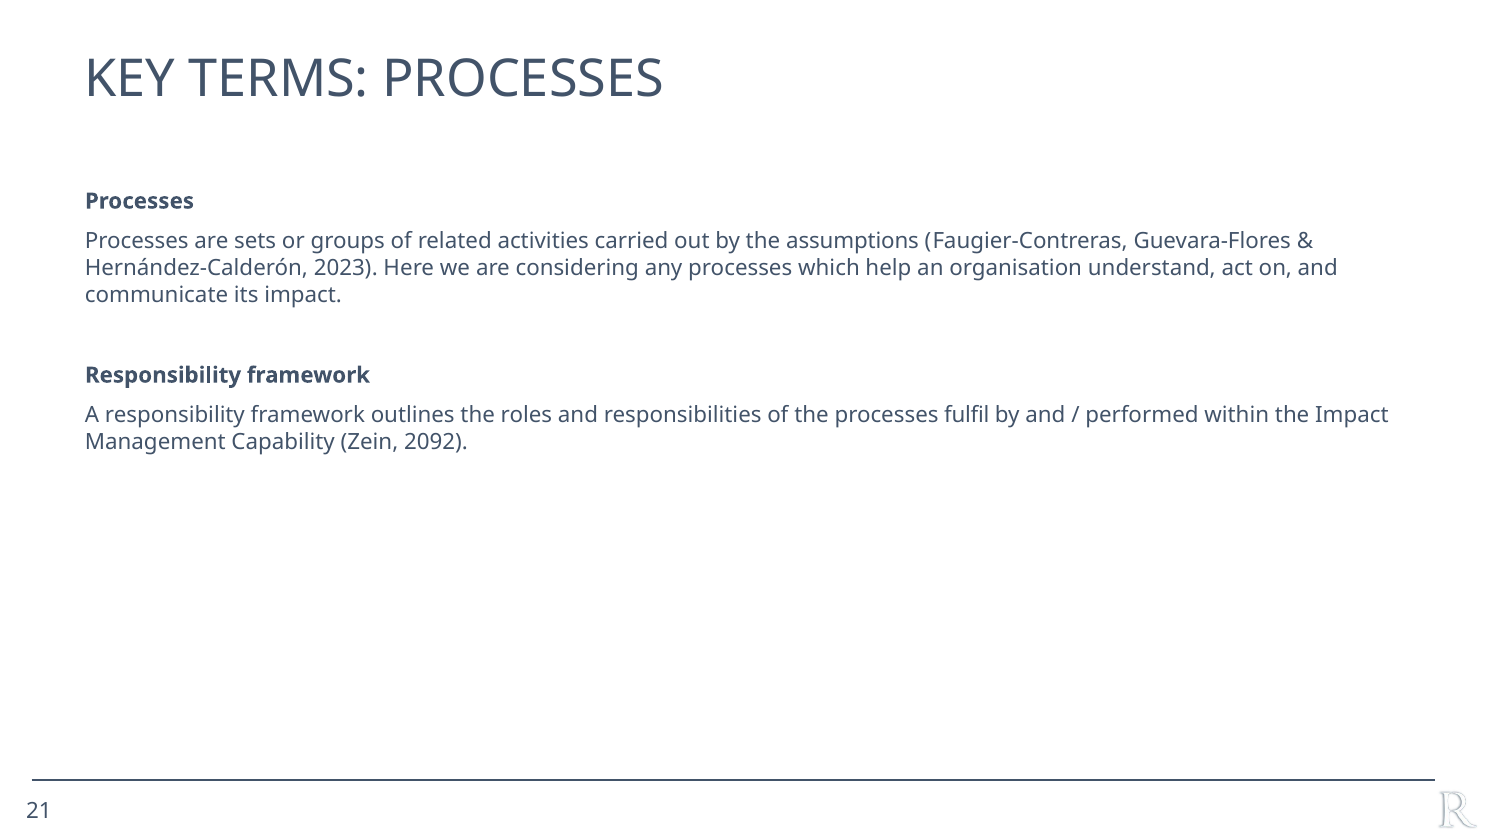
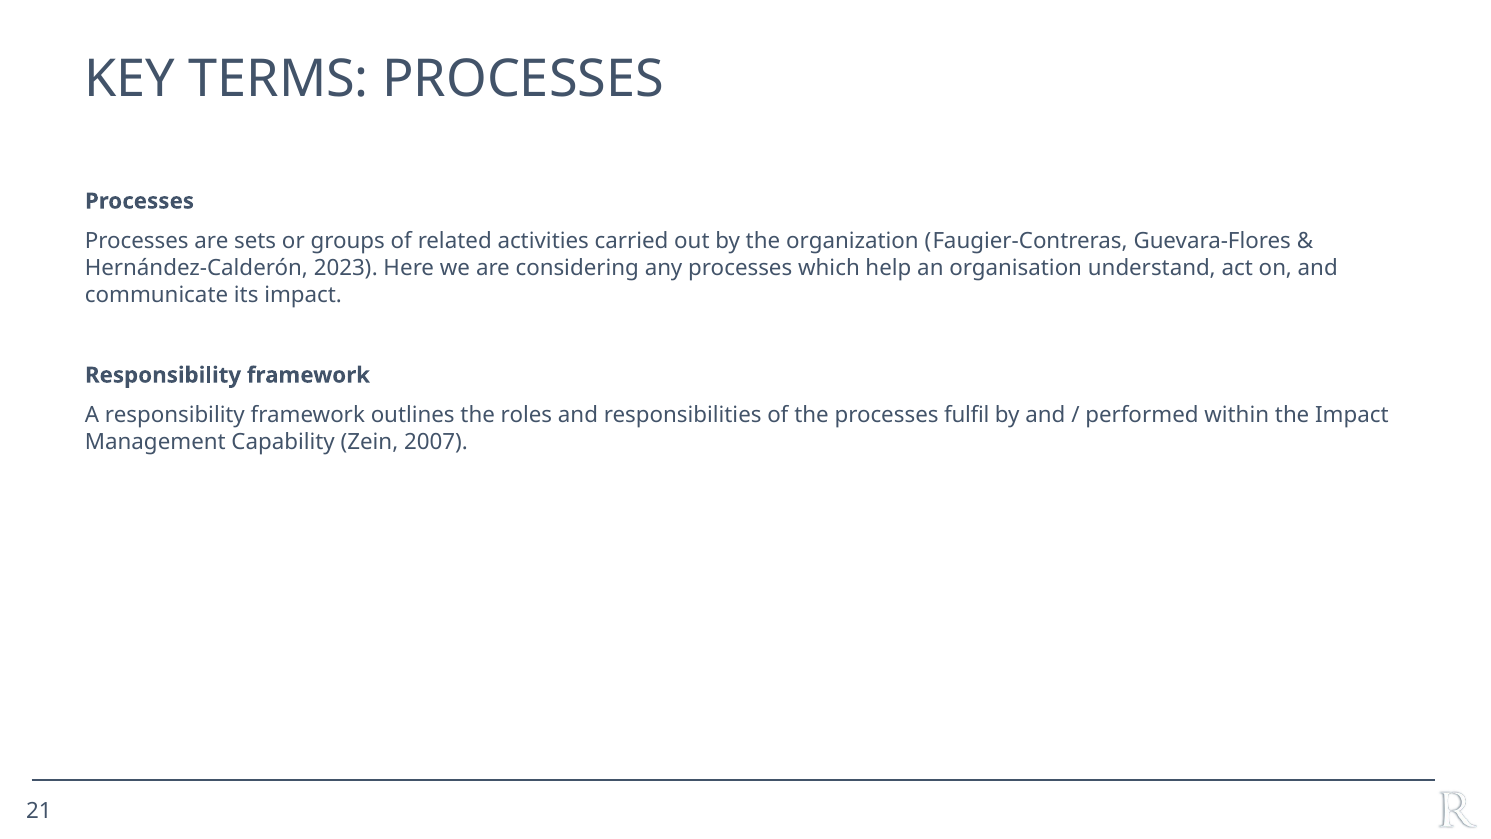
assumptions: assumptions -> organization (852, 241)
2092: 2092 -> 2007 (436, 442)
